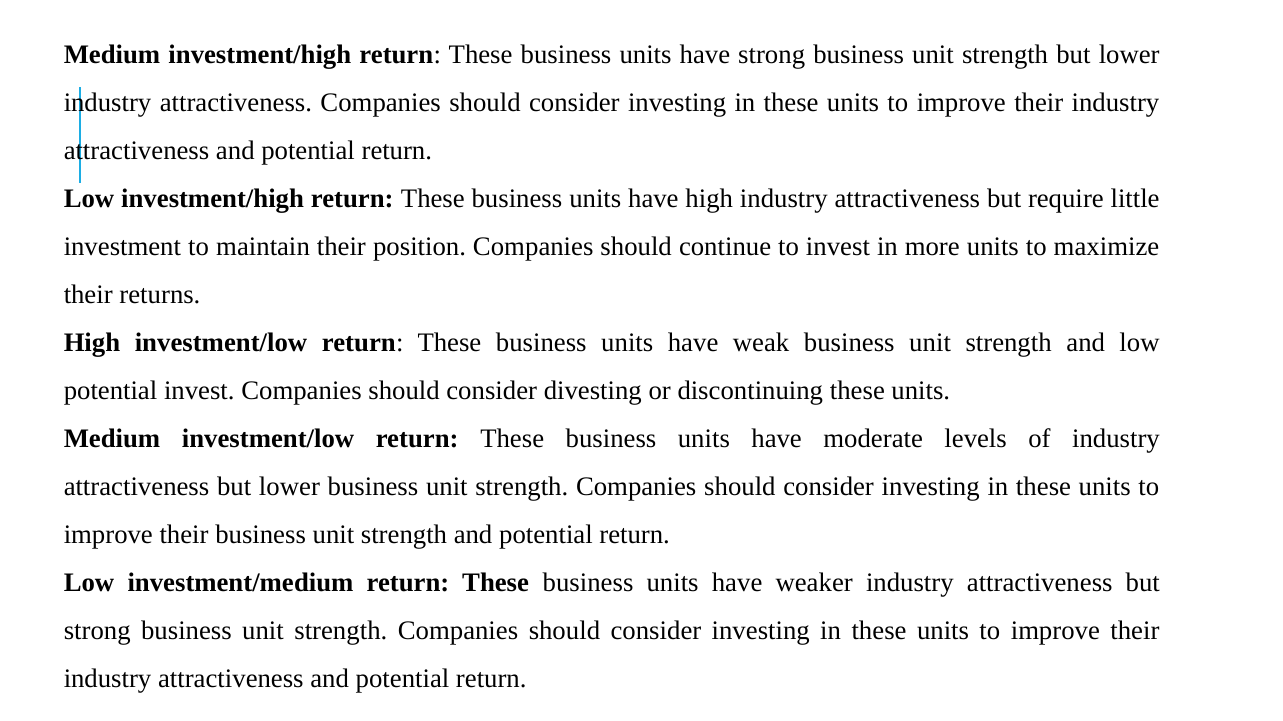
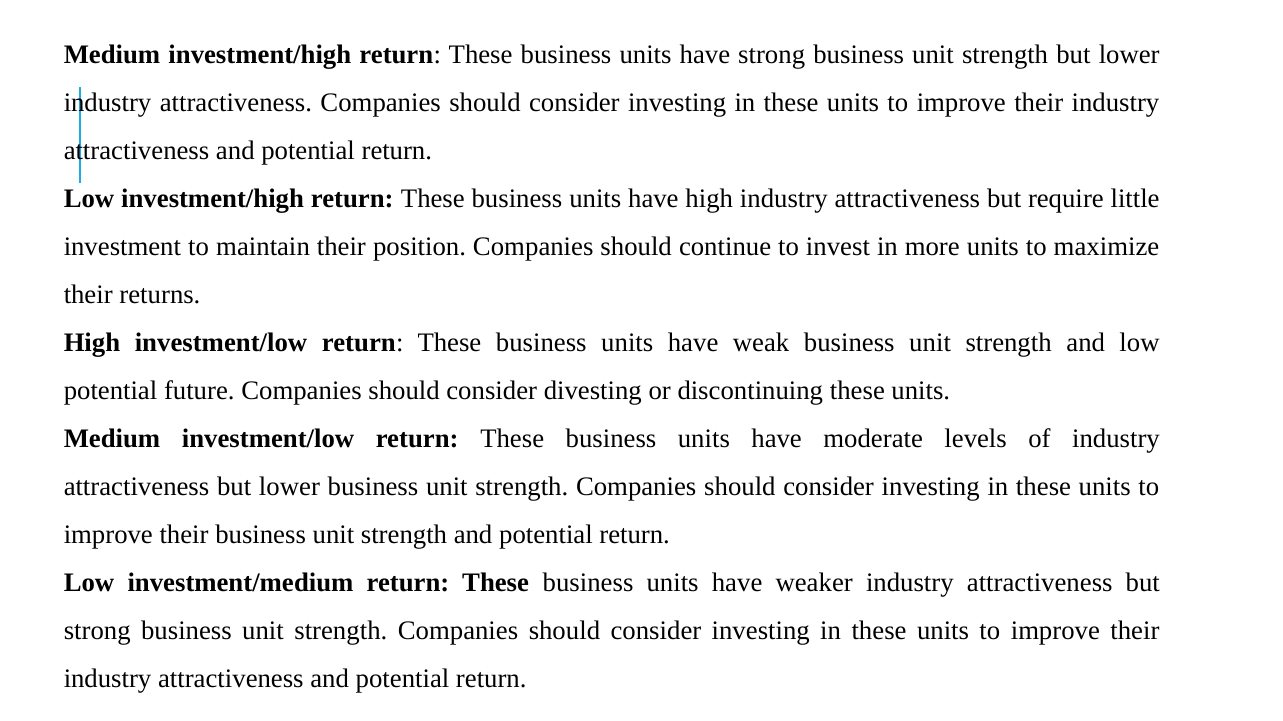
potential invest: invest -> future (199, 391)
